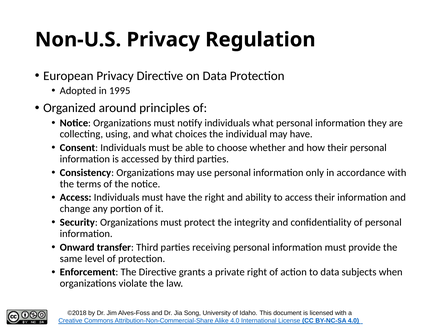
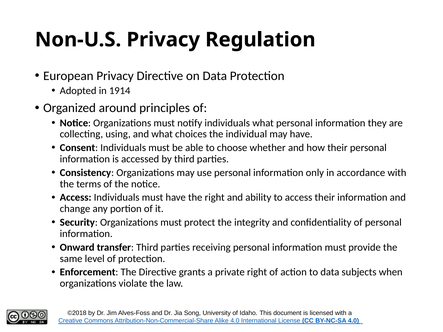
1995: 1995 -> 1914 (120, 91)
